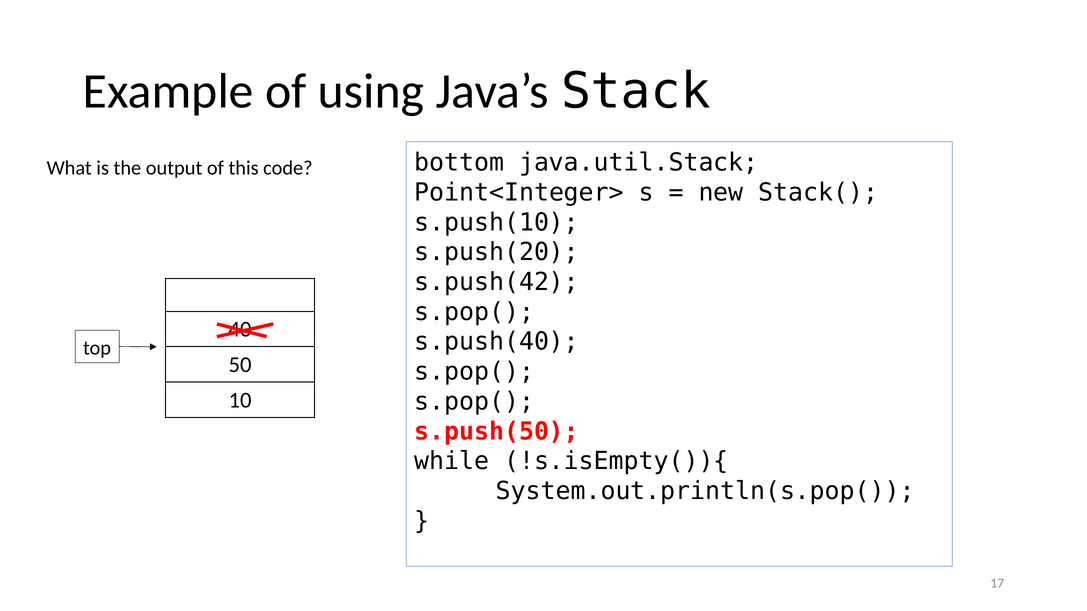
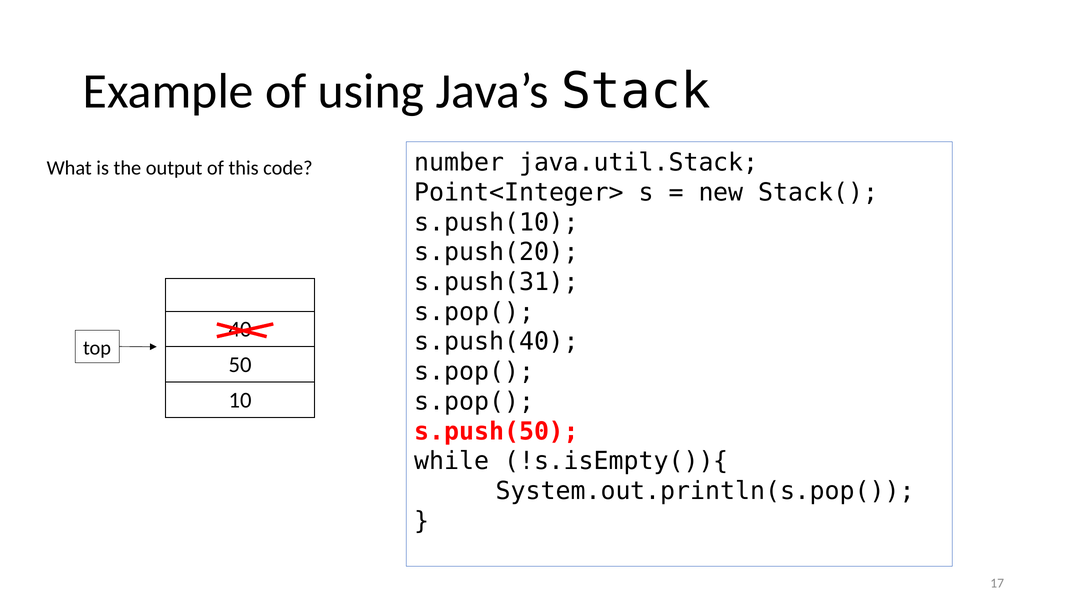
bottom: bottom -> number (459, 163)
s.push(42: s.push(42 -> s.push(31 (497, 282)
